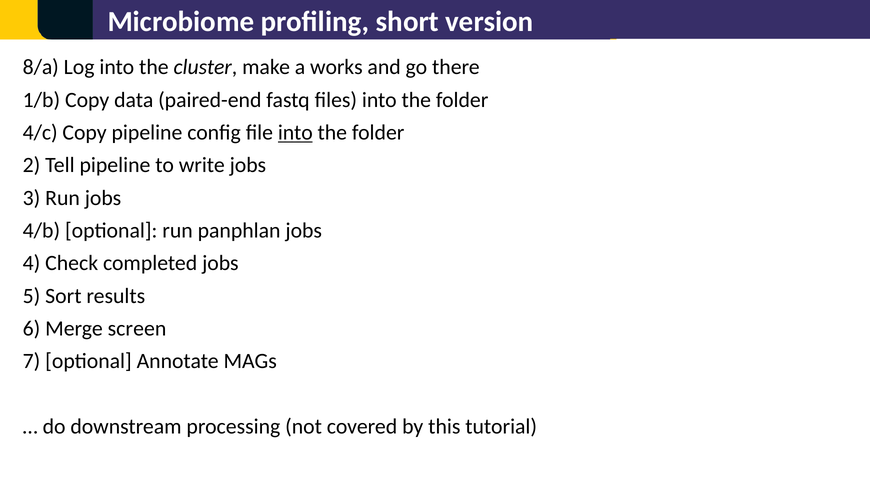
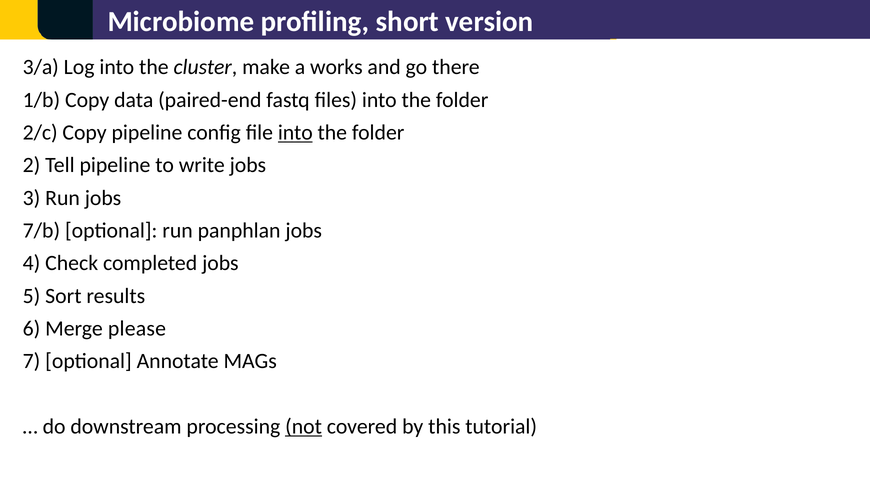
8/a: 8/a -> 3/a (41, 67)
4/c: 4/c -> 2/c (40, 132)
4/b: 4/b -> 7/b (41, 230)
screen: screen -> please (137, 328)
not underline: none -> present (304, 426)
